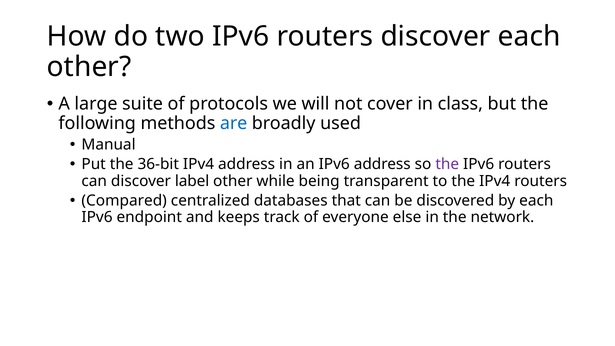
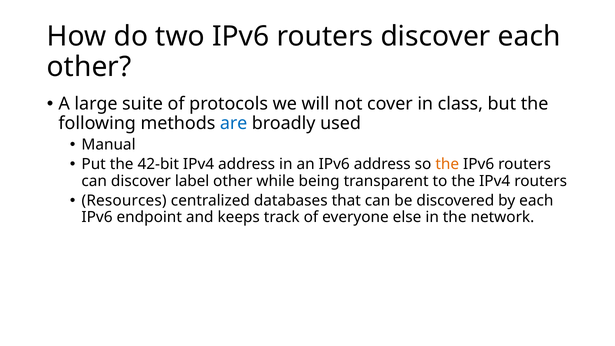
36-bit: 36-bit -> 42-bit (158, 164)
the colour: purple -> orange (447, 164)
Compared: Compared -> Resources (124, 201)
